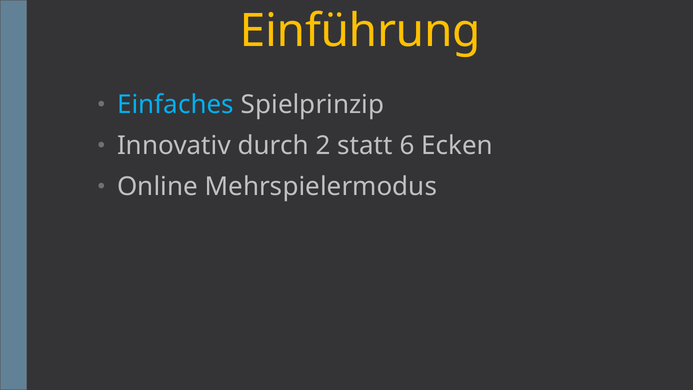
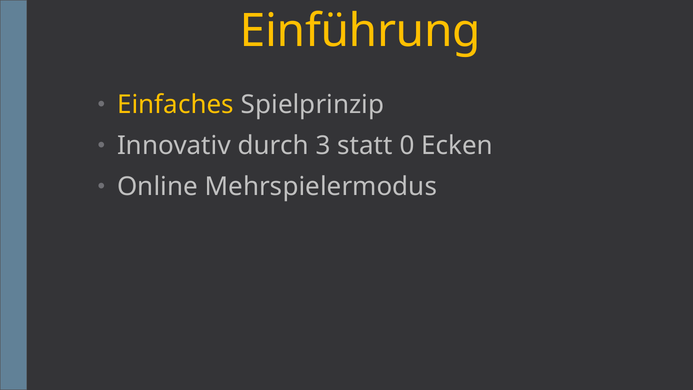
Einfaches colour: light blue -> yellow (176, 104)
2: 2 -> 3 (323, 146)
6: 6 -> 0 (407, 146)
